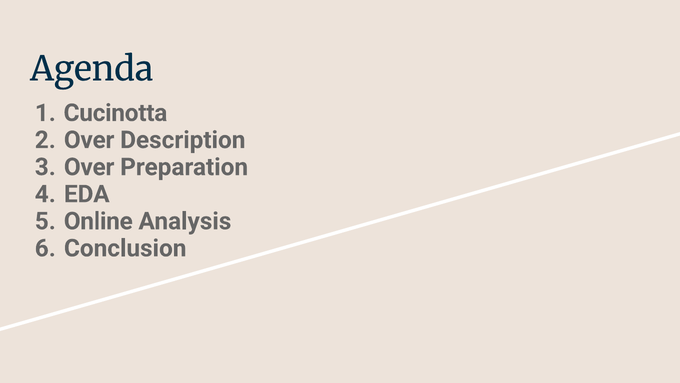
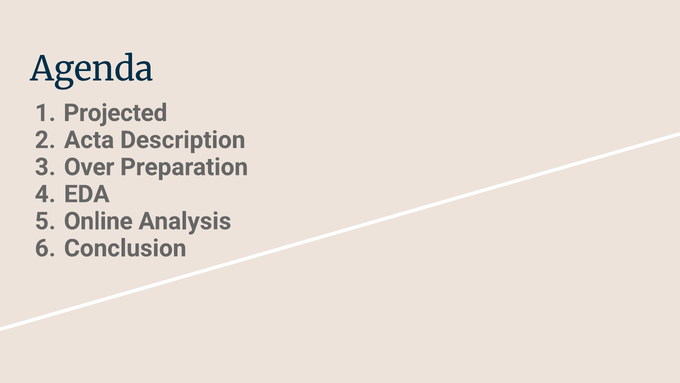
Cucinotta: Cucinotta -> Projected (115, 113)
Over: Over -> Acta (89, 140)
